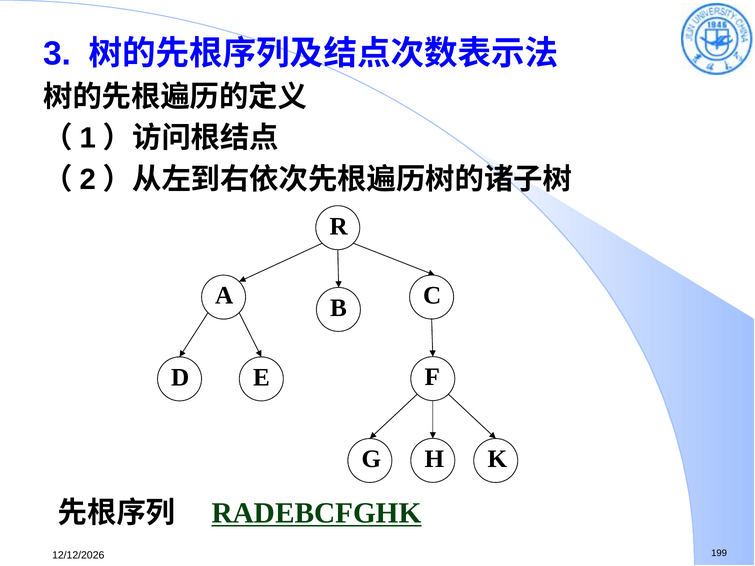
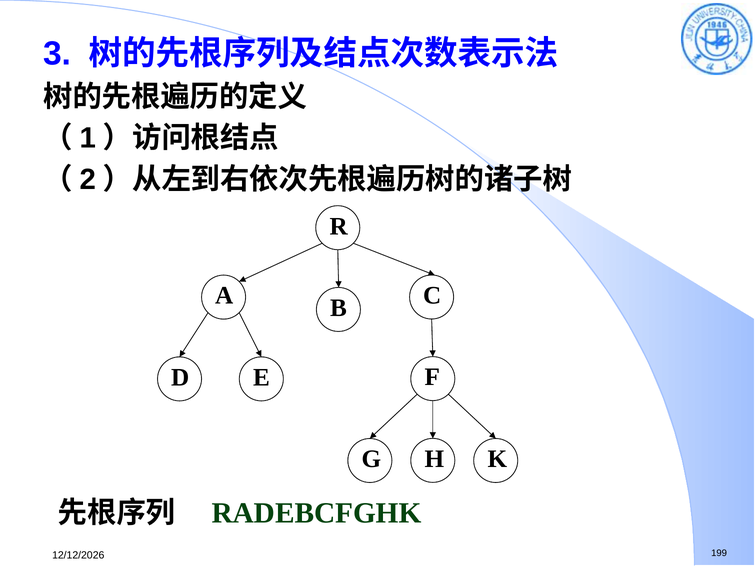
RADEBCFGHK underline: present -> none (317, 513)
